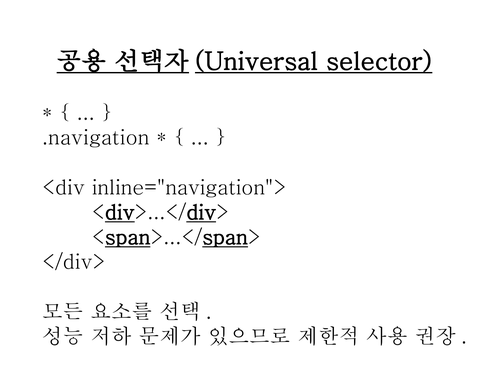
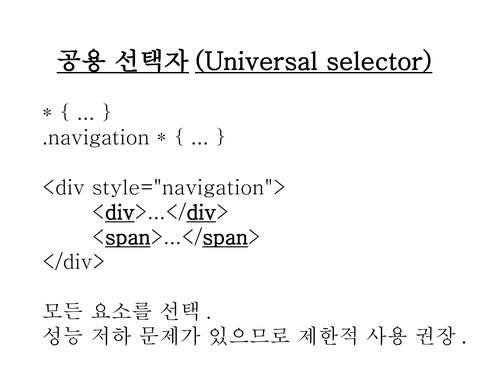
inline="navigation">: inline="navigation"> -> style="navigation"> (189, 187)
